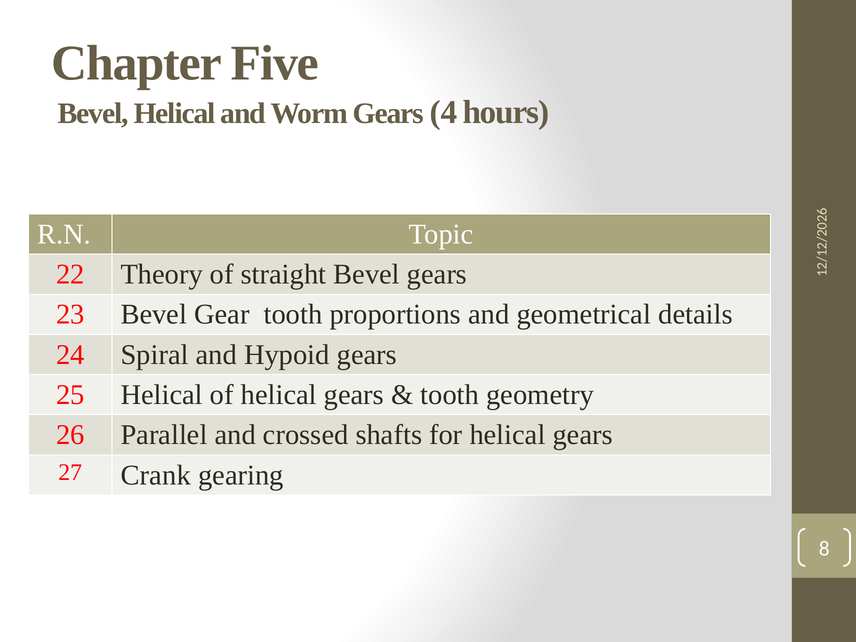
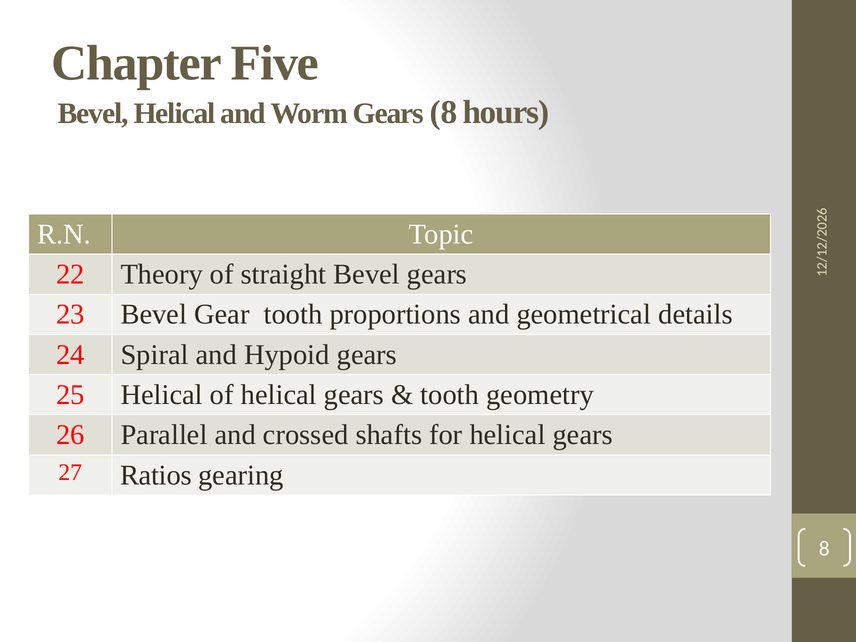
Gears 4: 4 -> 8 (444, 112)
Crank: Crank -> Ratios (156, 475)
